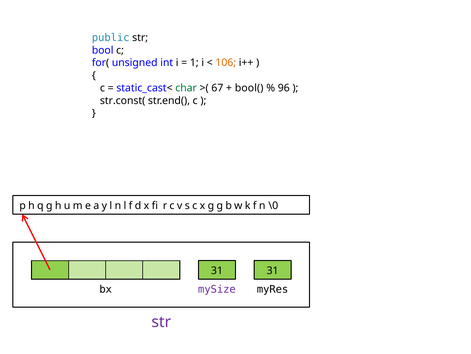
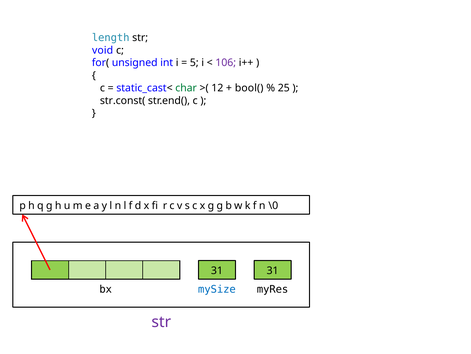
public: public -> length (111, 38)
bool: bool -> void (103, 50)
1: 1 -> 5 (194, 63)
106 colour: orange -> purple (226, 63)
67: 67 -> 12 (217, 88)
96: 96 -> 25 (284, 88)
mySize colour: purple -> blue (217, 289)
